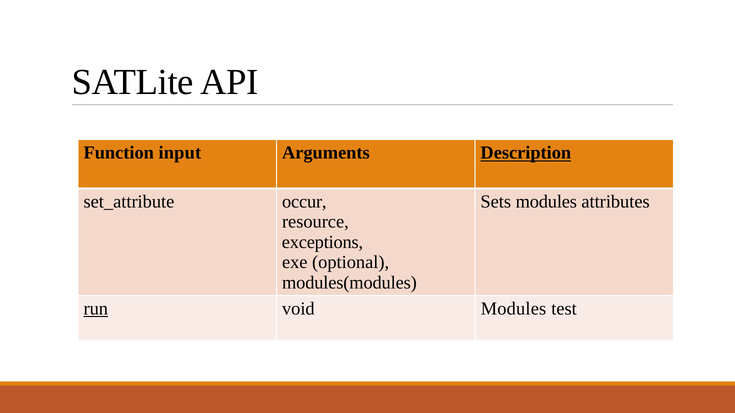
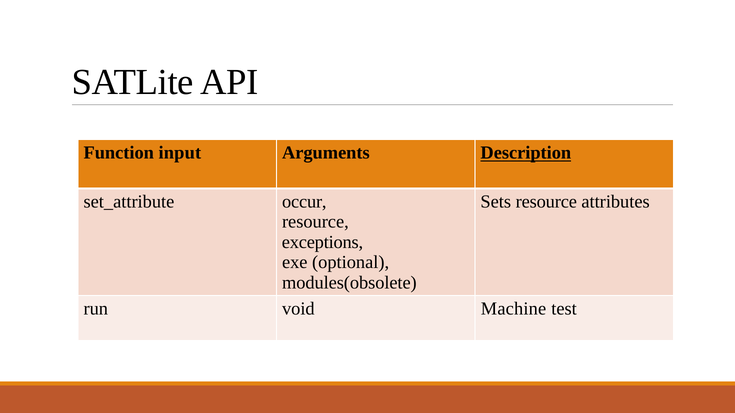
Sets modules: modules -> resource (546, 202)
modules(modules: modules(modules -> modules(obsolete (349, 283)
run underline: present -> none (96, 309)
void Modules: Modules -> Machine (514, 309)
